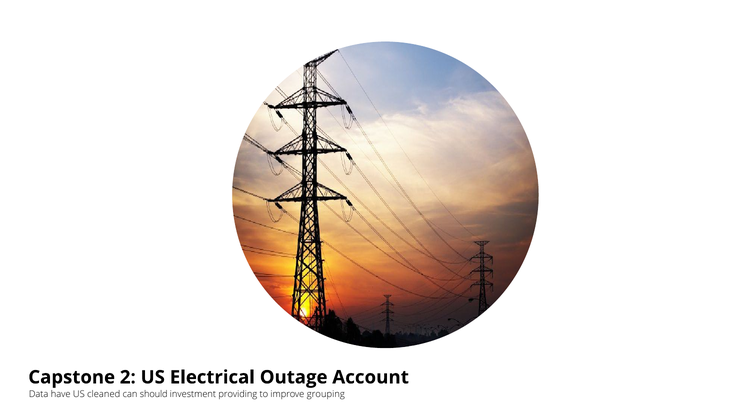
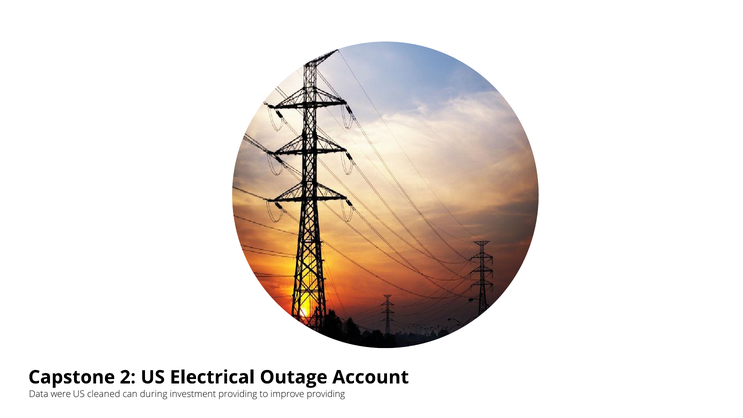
have: have -> were (61, 394)
should: should -> during (154, 394)
improve grouping: grouping -> providing (326, 394)
